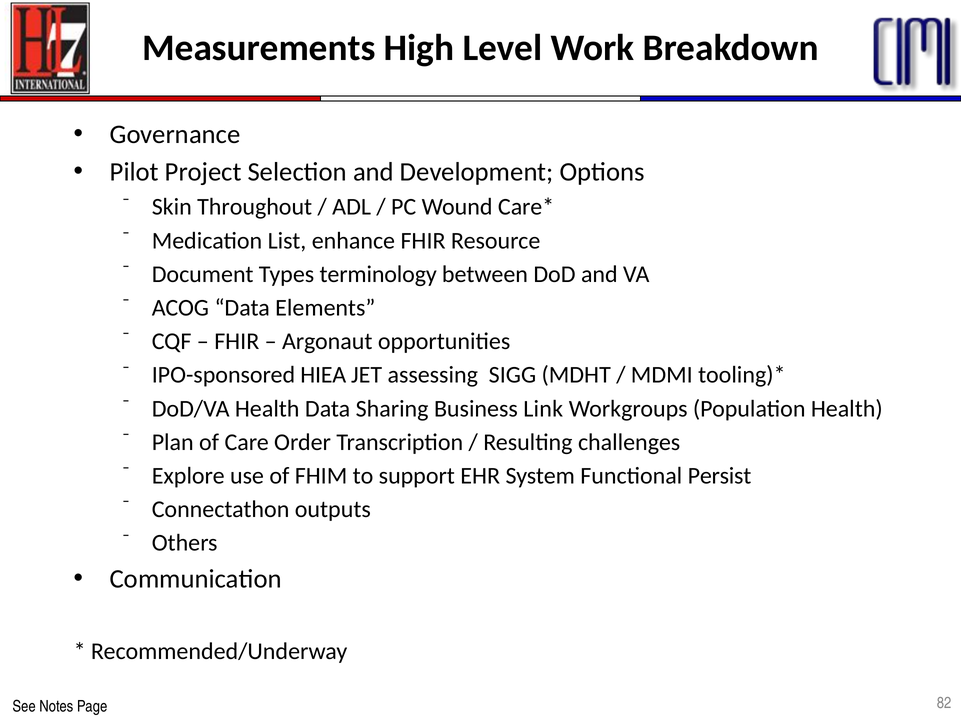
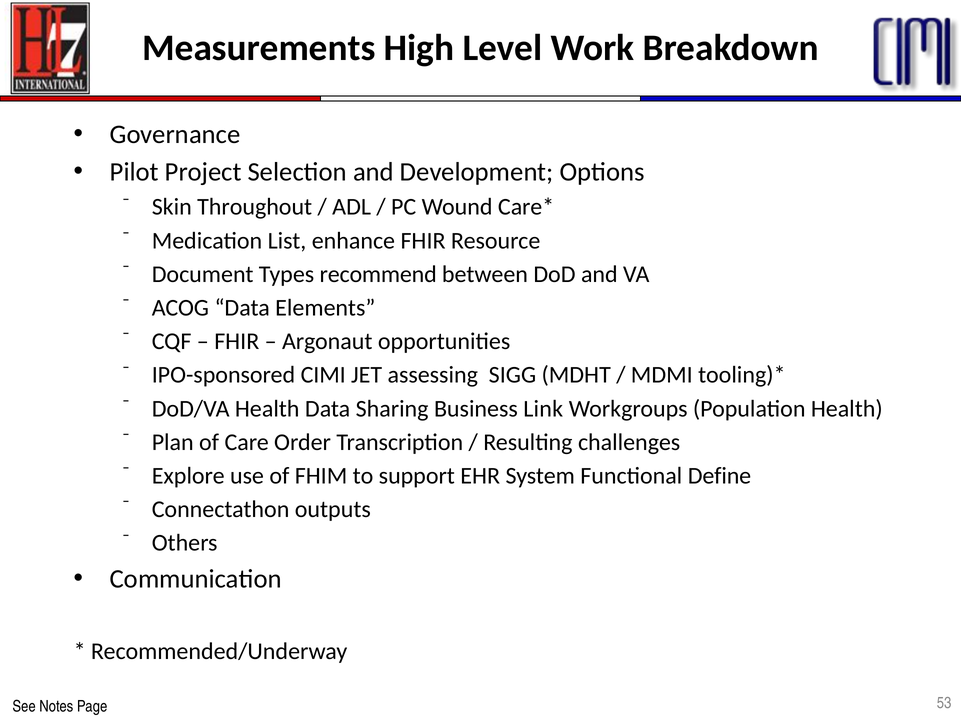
terminology: terminology -> recommend (378, 275)
HIEA: HIEA -> CIMI (323, 375)
Persist: Persist -> Define (719, 476)
82: 82 -> 53 (944, 704)
